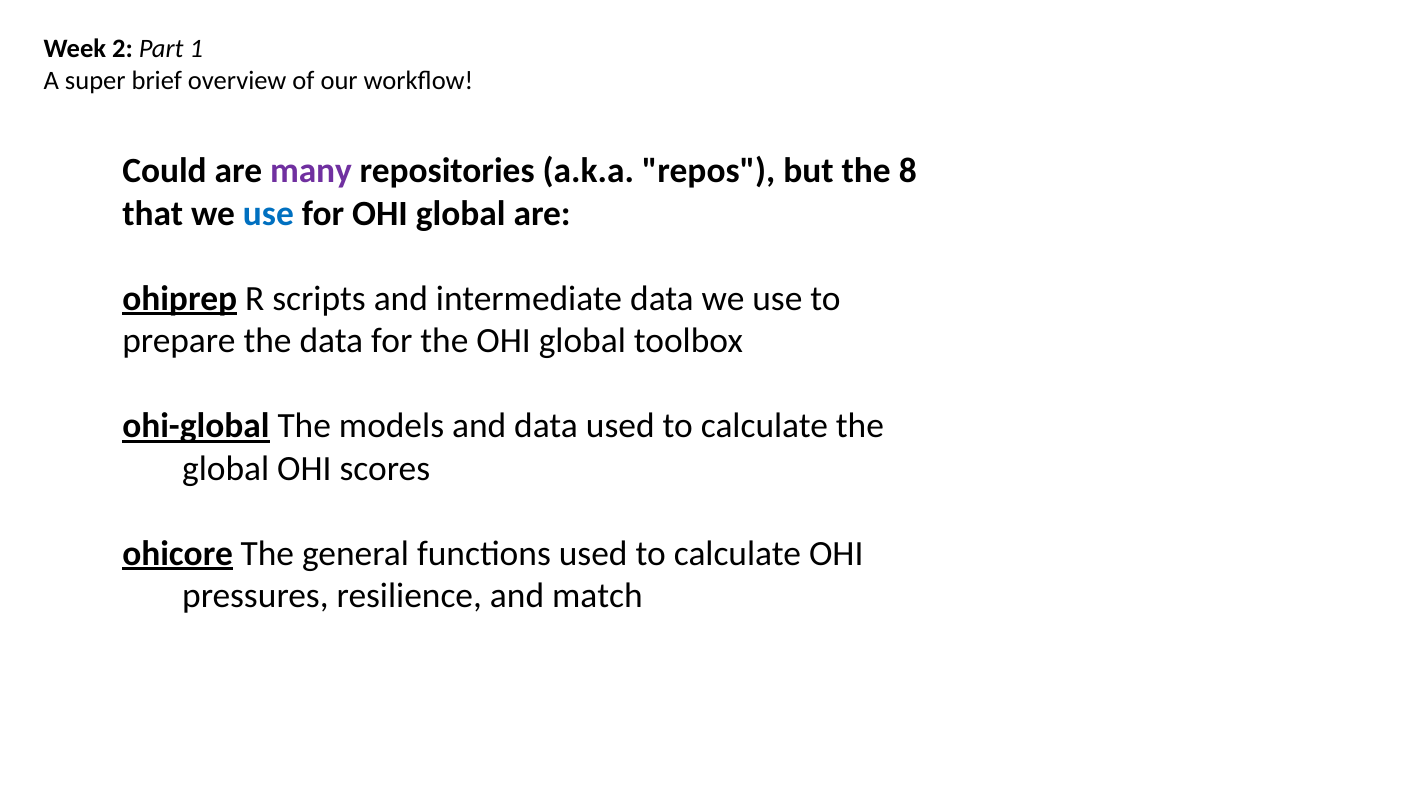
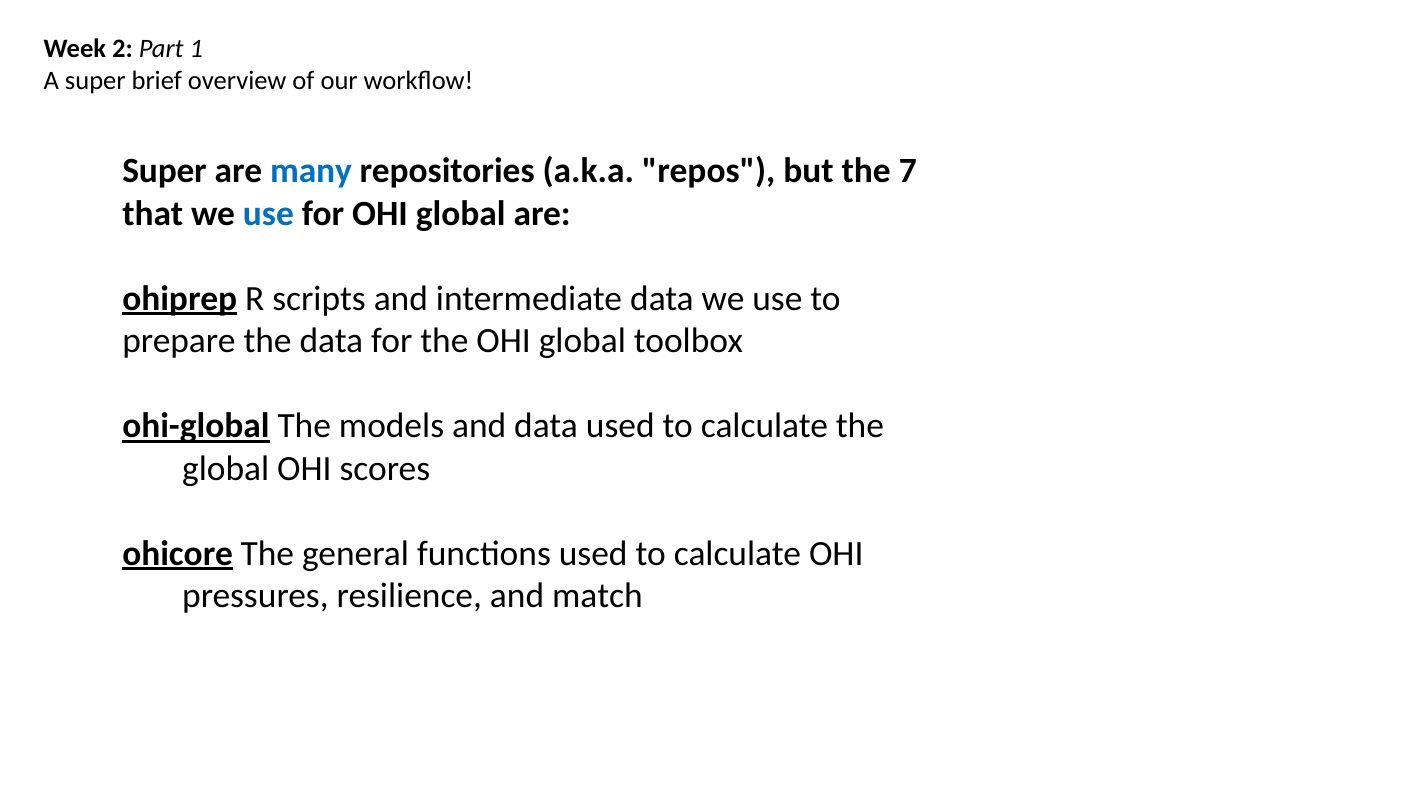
Could: Could -> Super (165, 171)
many colour: purple -> blue (311, 171)
8: 8 -> 7 (908, 171)
